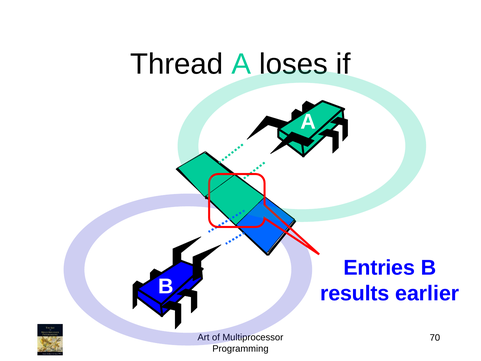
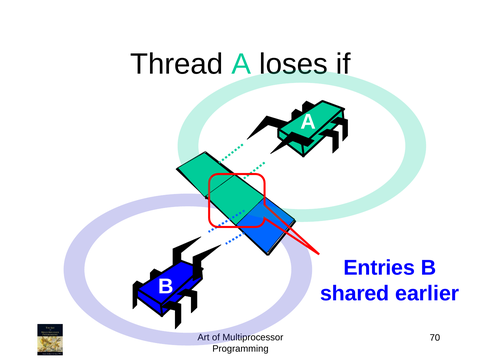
results: results -> shared (355, 293)
